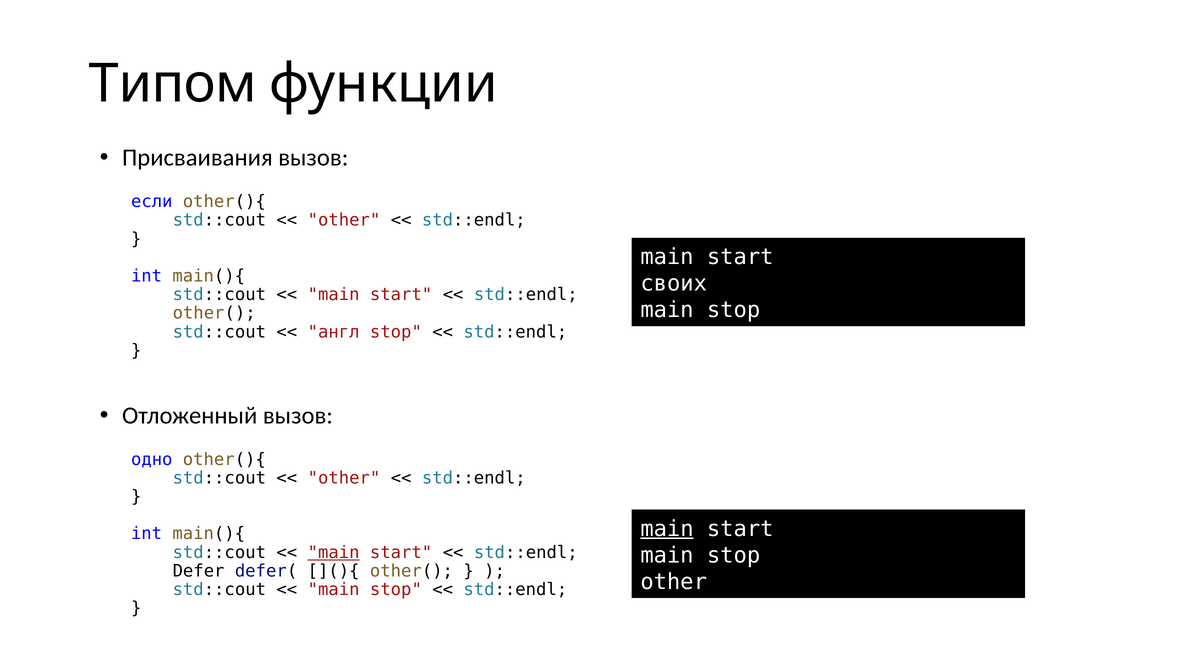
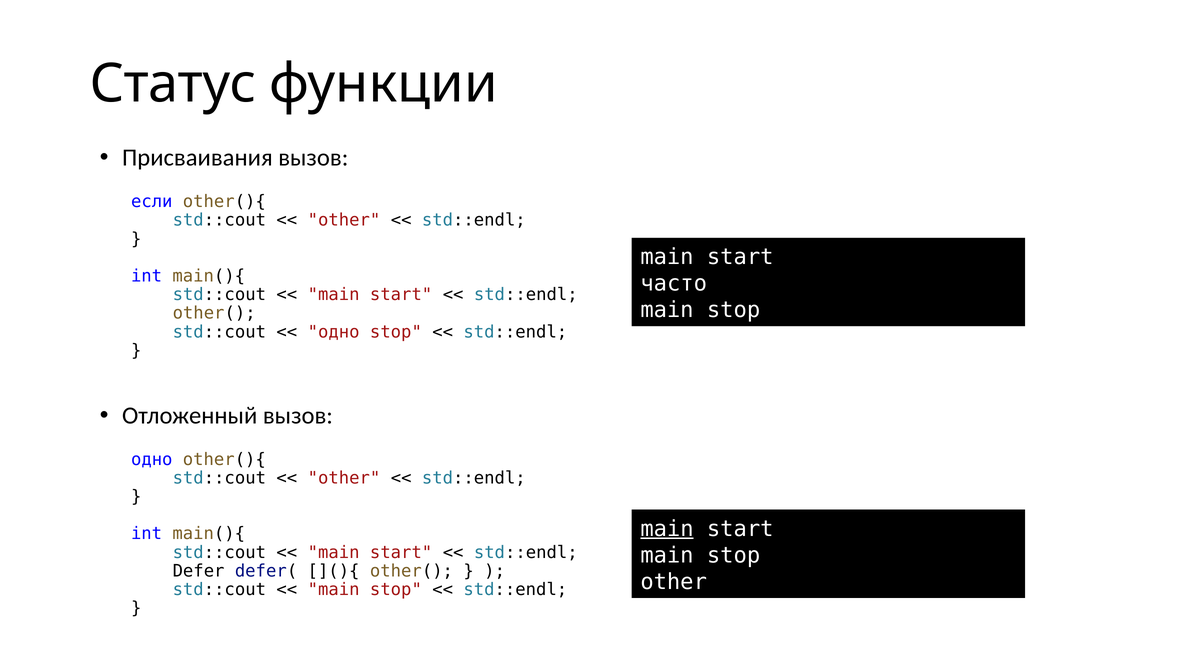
Типом: Типом -> Статус (173, 84)
своих: своих -> часто (674, 284)
англ: англ -> одно (334, 332)
main underline: present -> none (334, 553)
